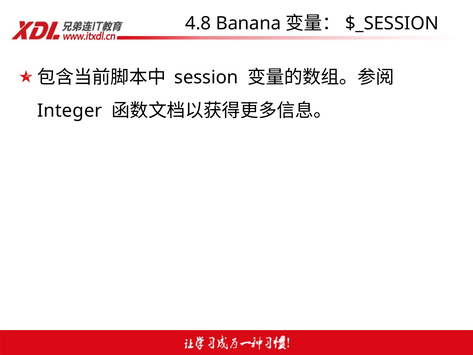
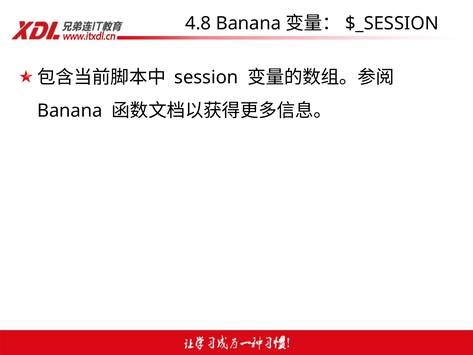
Integer: Integer -> Banana (70, 111)
